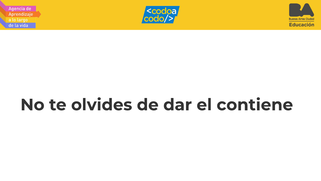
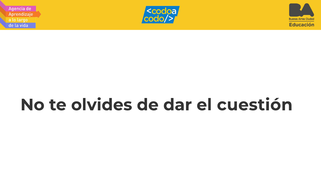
contiene: contiene -> cuestión (255, 105)
